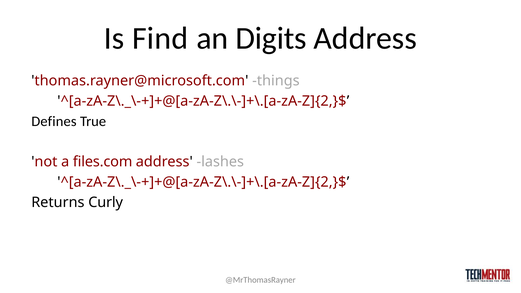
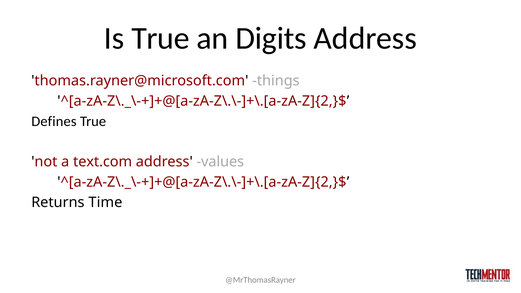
Is Find: Find -> True (160, 38)
files.com: files.com -> text.com (103, 162)
lashes: lashes -> values (220, 162)
Curly: Curly -> Time (105, 202)
